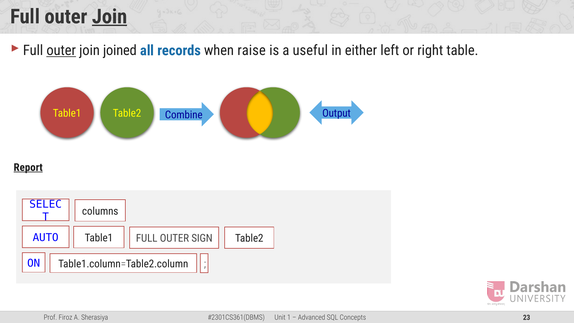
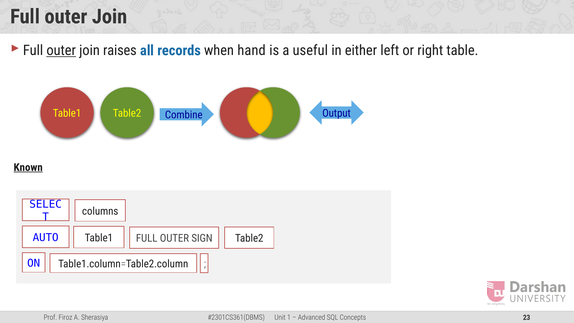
Join underline: present -> none (110, 17)
joined: joined -> raises (120, 50)
raise: raise -> hand (252, 50)
Report: Report -> Known (28, 167)
